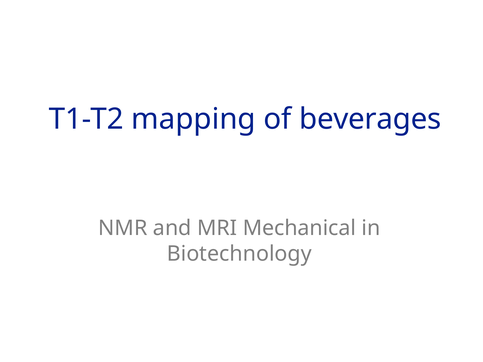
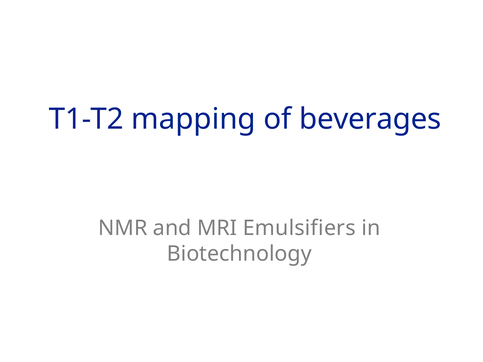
Mechanical: Mechanical -> Emulsifiers (299, 228)
